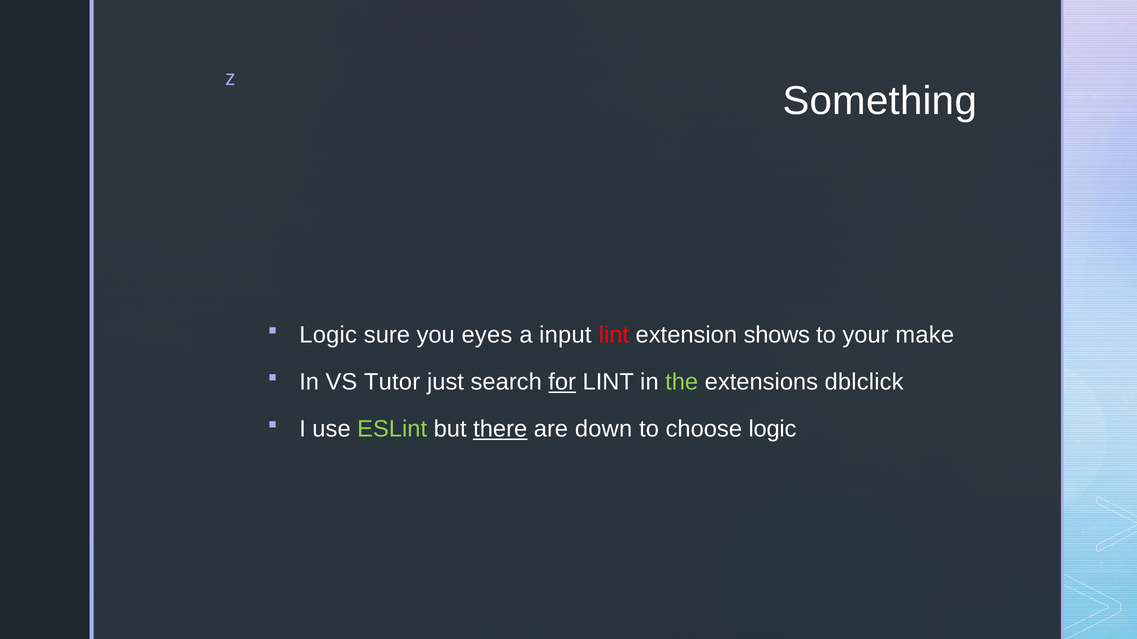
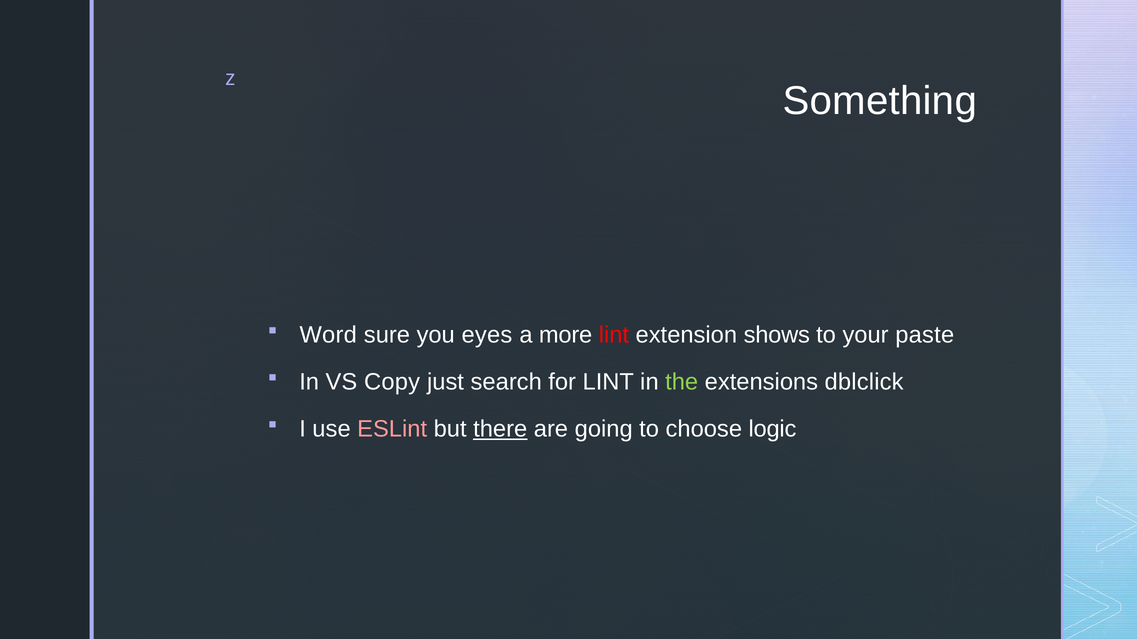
Logic: Logic -> Word (328, 335)
input: input -> more (566, 335)
make: make -> paste (925, 335)
Tutor: Tutor -> Copy (392, 382)
for underline: present -> none (562, 382)
ESLint colour: light green -> pink (392, 429)
down: down -> going (604, 429)
